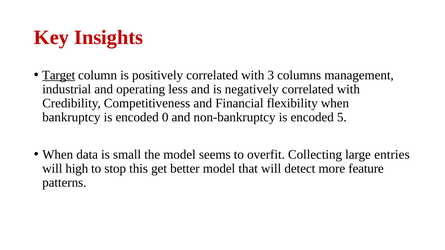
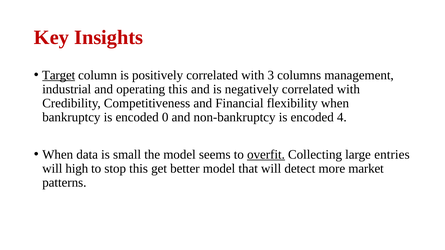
operating less: less -> this (178, 89)
5: 5 -> 4 (342, 117)
overfit underline: none -> present (266, 155)
feature: feature -> market (366, 169)
